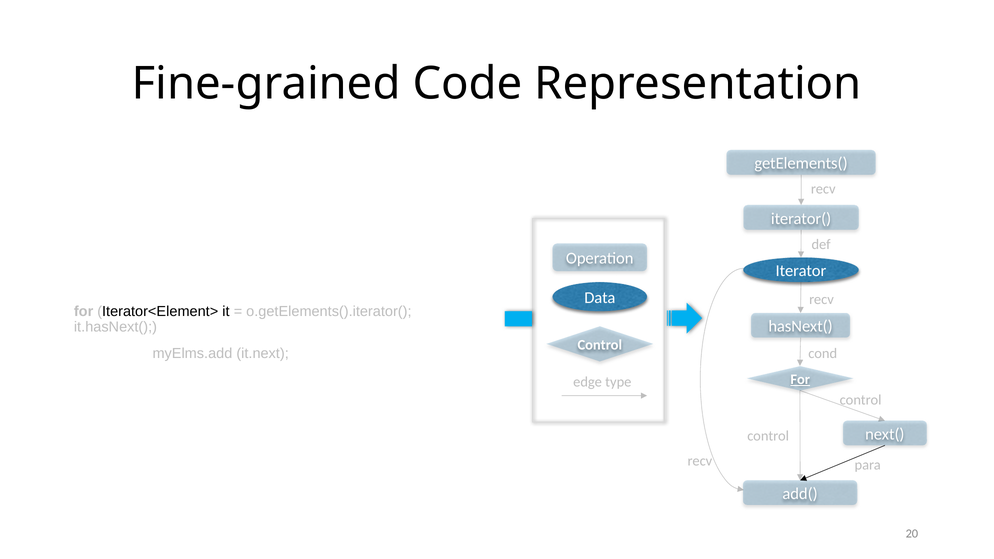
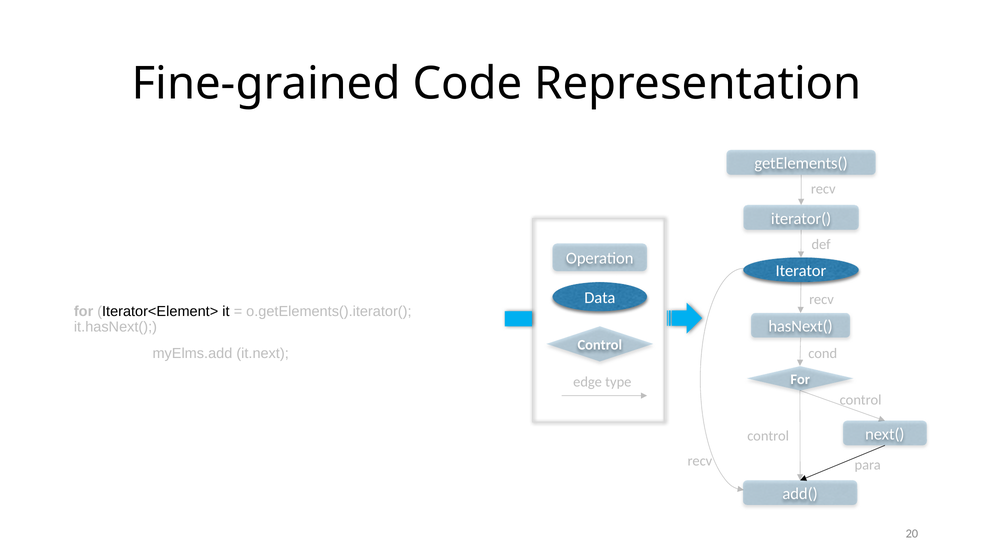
For underline: present -> none (800, 379)
